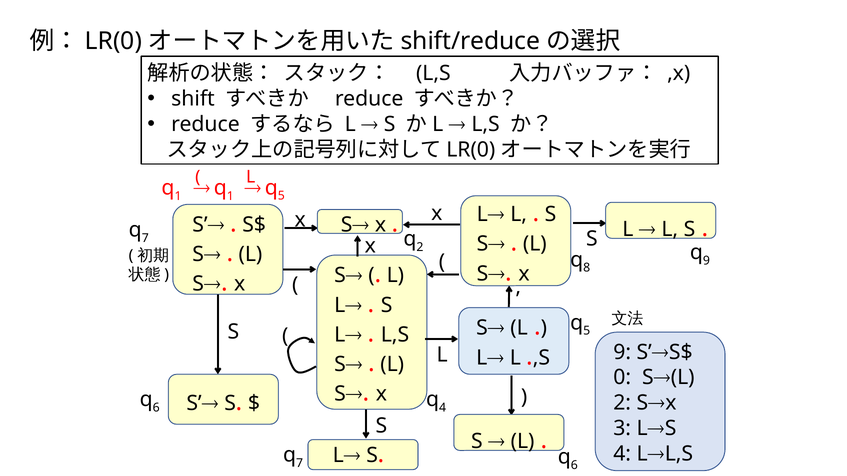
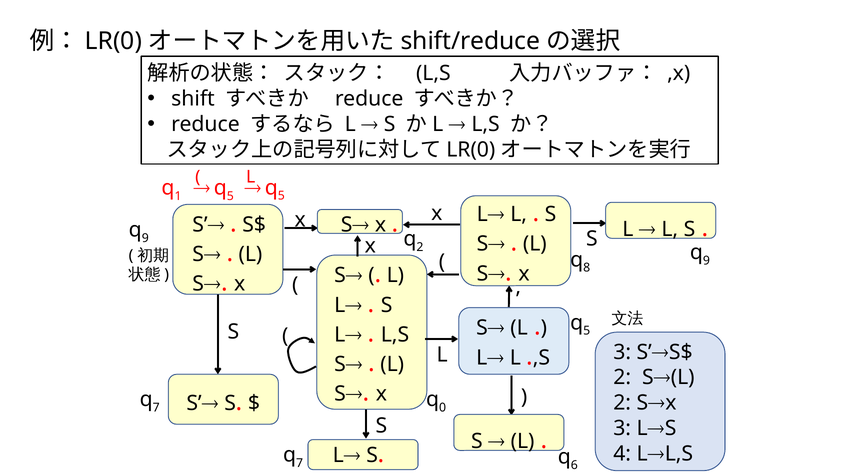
1: 1 -> 5 (230, 196)
7: 7 -> 9 (145, 238)
9: 9 -> 3 (622, 352)
0: 0 -> 2 (622, 378)
6: 6 -> 7 (156, 408)
4: 4 -> 0 (443, 408)
